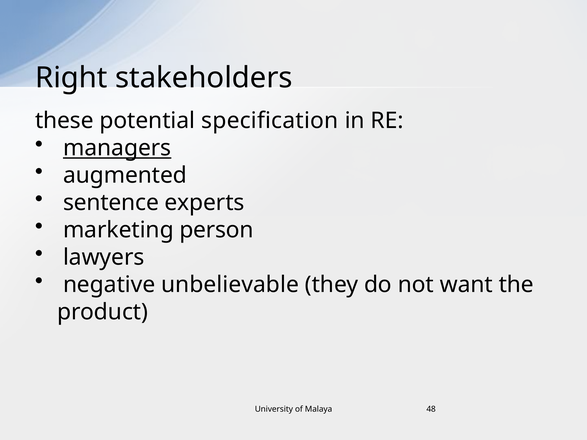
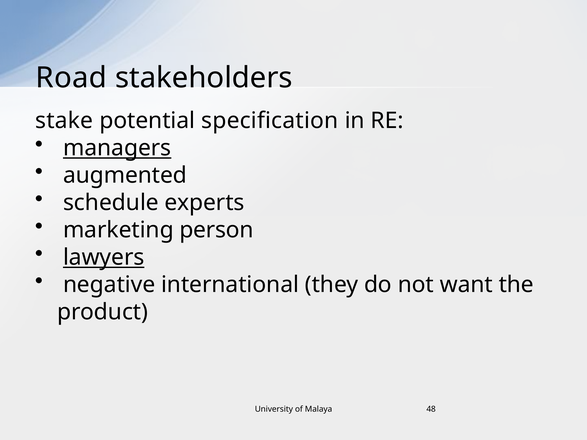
Right: Right -> Road (71, 78)
these: these -> stake (64, 121)
sentence: sentence -> schedule (111, 203)
lawyers underline: none -> present (104, 258)
unbelievable: unbelievable -> international (230, 285)
